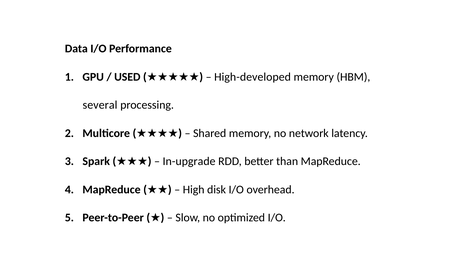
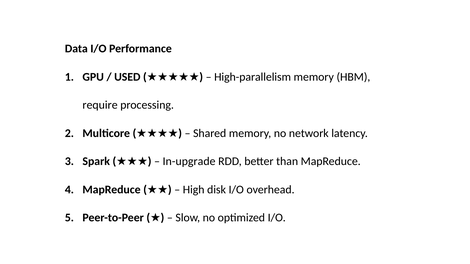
High-developed: High-developed -> High-parallelism (253, 77)
several: several -> require (100, 105)
